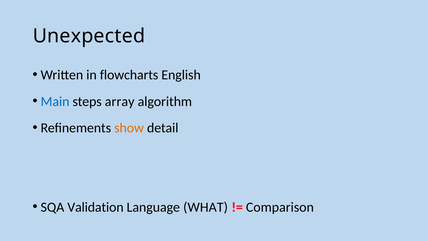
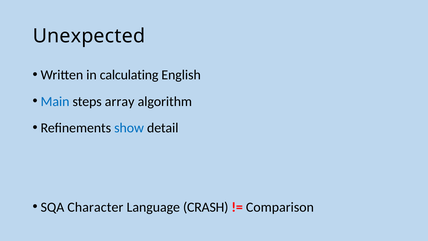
flowcharts: flowcharts -> calculating (129, 75)
show colour: orange -> blue (129, 128)
Validation: Validation -> Character (95, 207)
WHAT: WHAT -> CRASH (206, 207)
